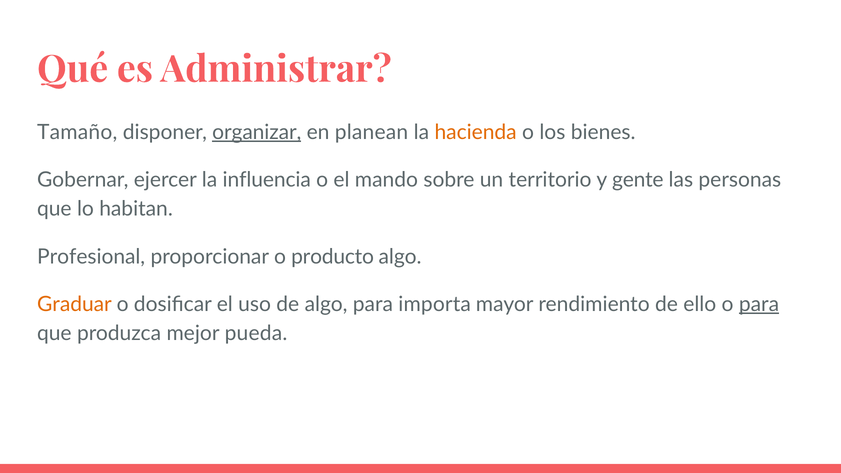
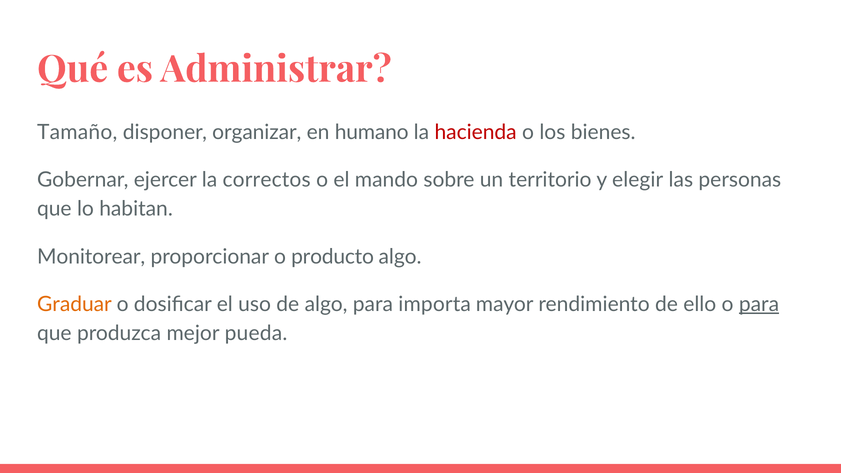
organizar underline: present -> none (257, 132)
planean: planean -> humano (372, 132)
hacienda colour: orange -> red (476, 132)
influencia: influencia -> correctos (267, 180)
gente: gente -> elegir (638, 180)
Profesional: Profesional -> Monitorear (91, 257)
